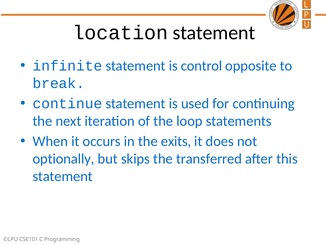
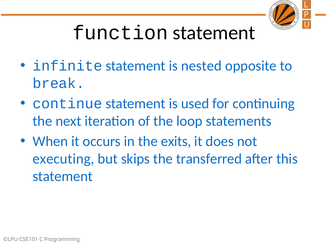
location: location -> function (120, 33)
control: control -> nested (201, 66)
optionally: optionally -> executing (63, 159)
